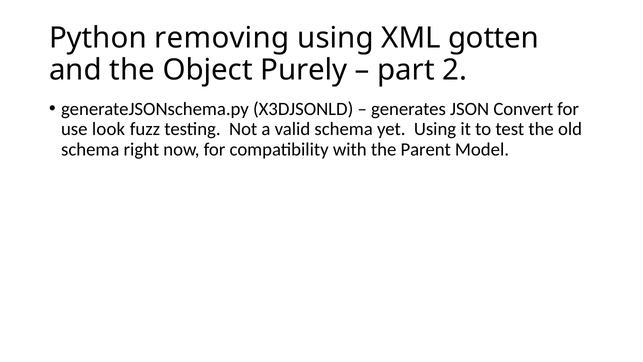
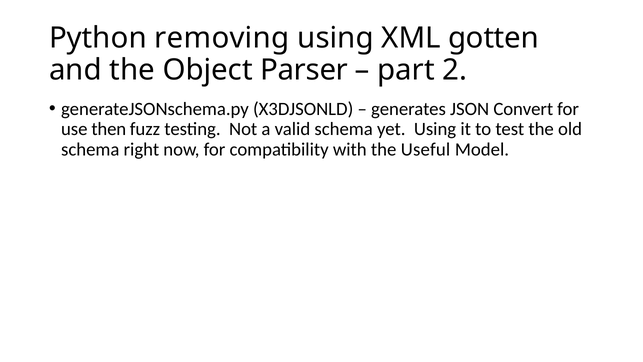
Purely: Purely -> Parser (304, 70)
look: look -> then (109, 129)
Parent: Parent -> Useful (426, 149)
